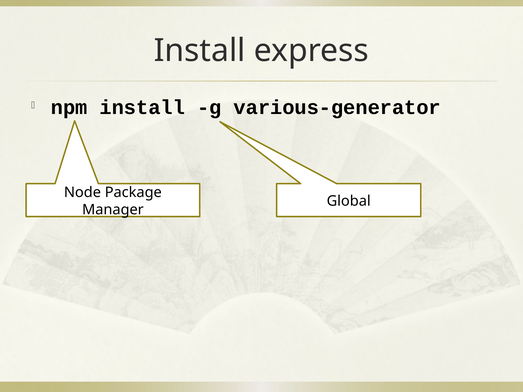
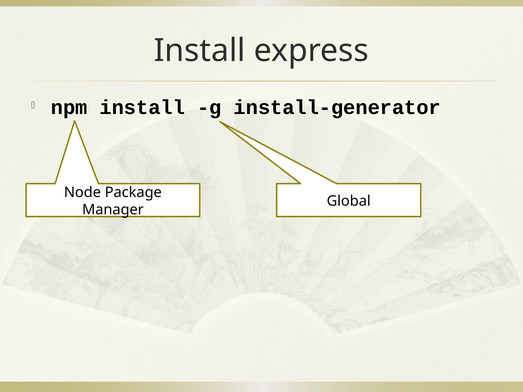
various-generator: various-generator -> install-generator (337, 108)
